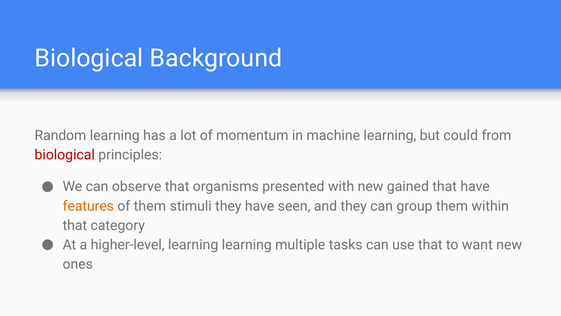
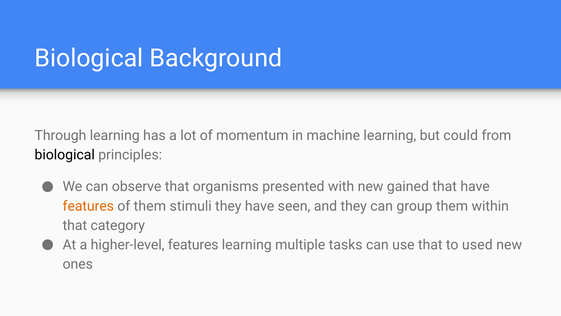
Random: Random -> Through (60, 135)
biological colour: red -> black (65, 155)
higher-level learning: learning -> features (193, 244)
want: want -> used (477, 244)
